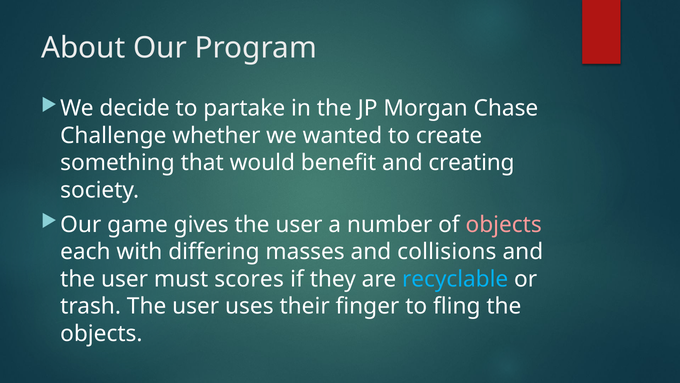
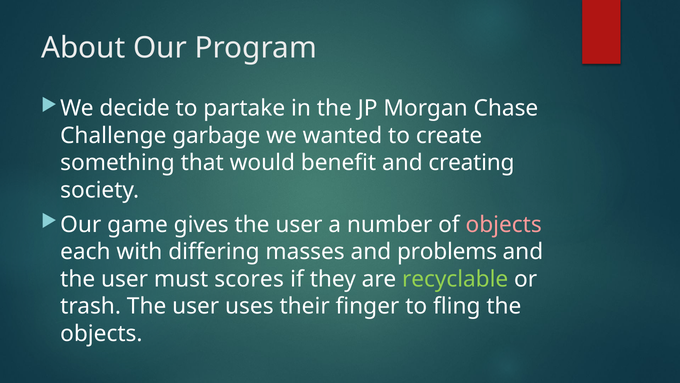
whether: whether -> garbage (216, 136)
collisions: collisions -> problems (447, 251)
recyclable colour: light blue -> light green (455, 279)
